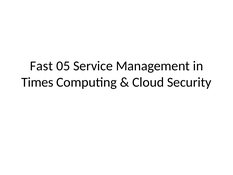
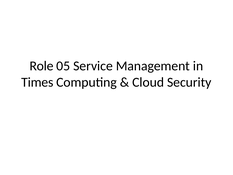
Fast: Fast -> Role (42, 66)
